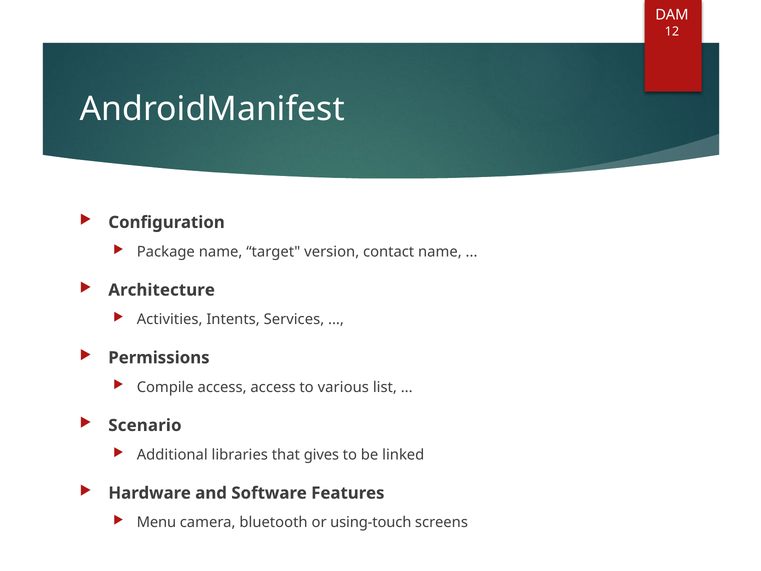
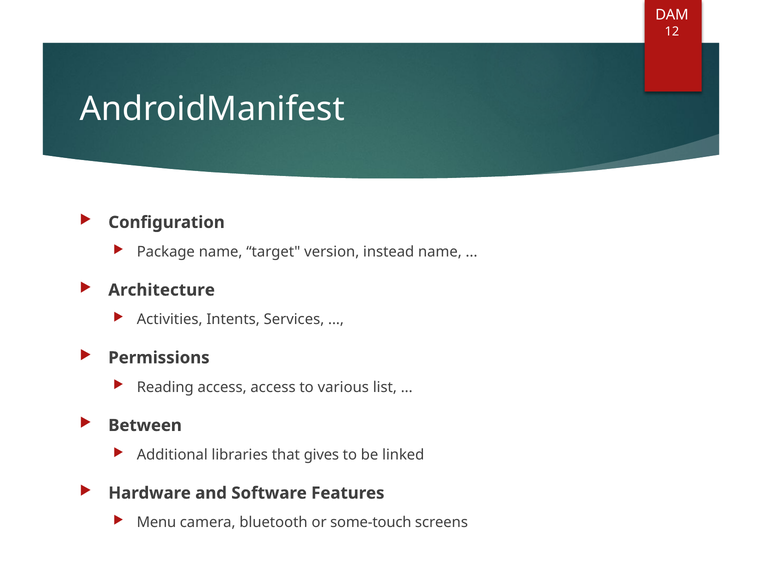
contact: contact -> instead (389, 252)
Compile: Compile -> Reading (165, 387)
Scenario: Scenario -> Between (145, 425)
using-touch: using-touch -> some-touch (371, 522)
